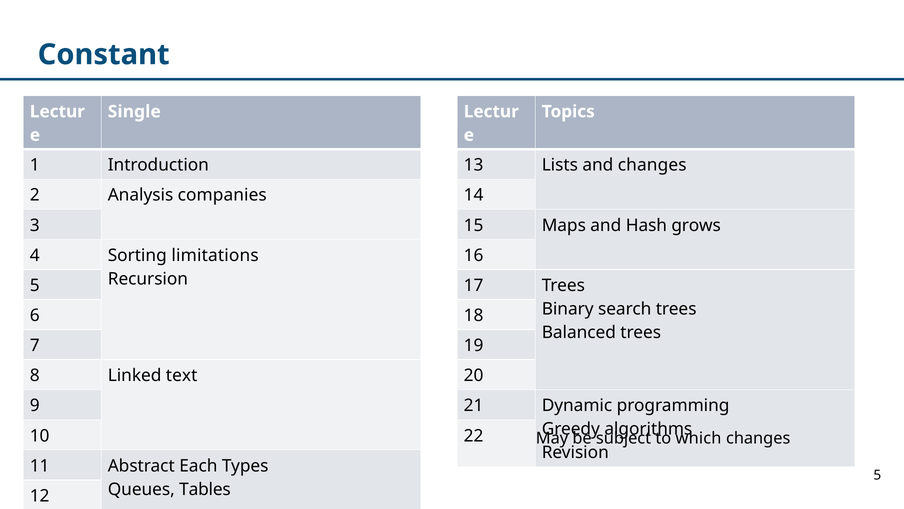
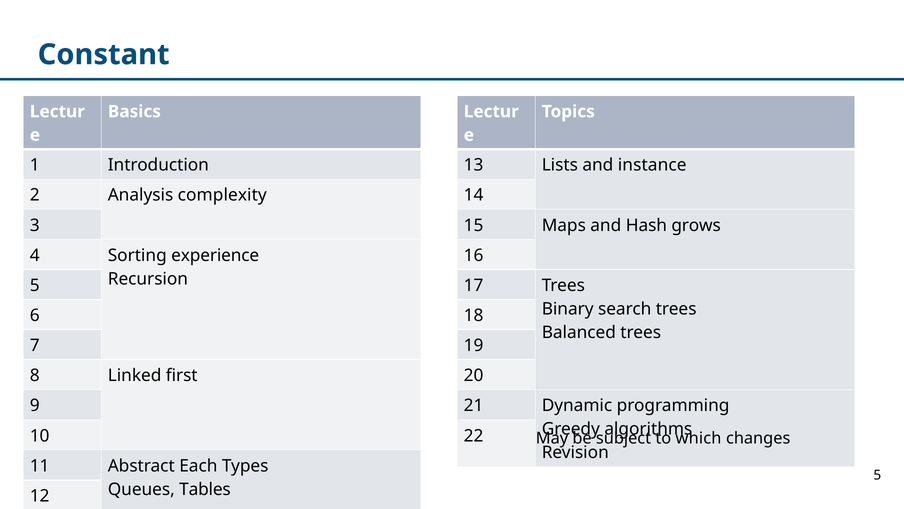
Single: Single -> Basics (134, 111)
and changes: changes -> instance (652, 165)
companies: companies -> complexity (222, 195)
limitations: limitations -> experience (215, 255)
text: text -> first (182, 375)
